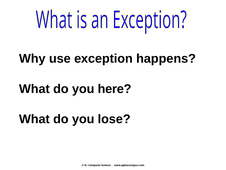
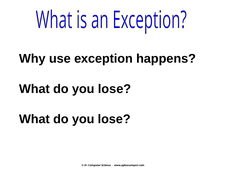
here: here -> lose (114, 89)
